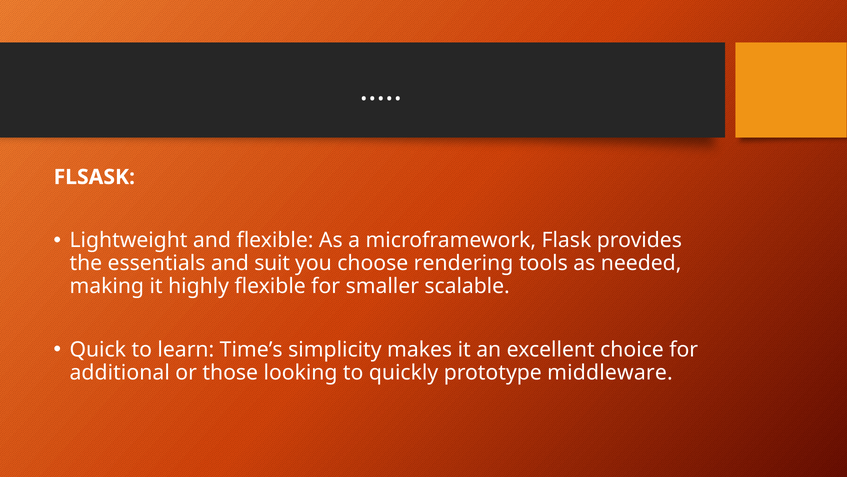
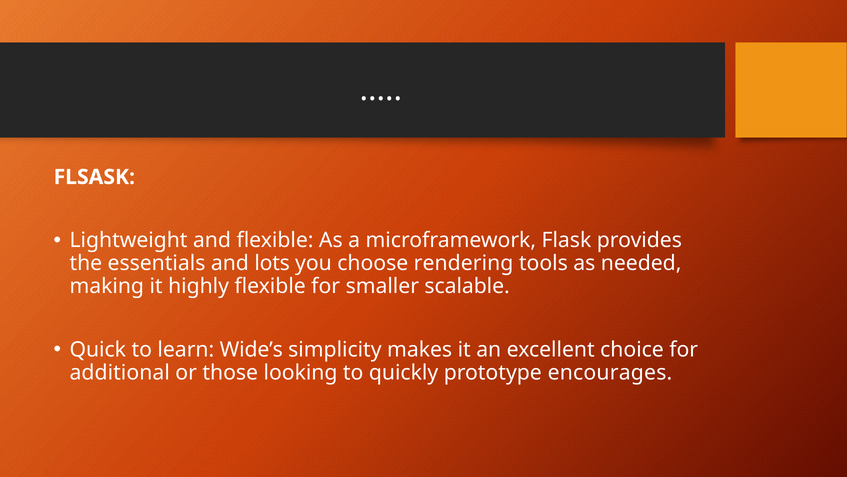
suit: suit -> lots (272, 263)
Time’s: Time’s -> Wide’s (251, 349)
middleware: middleware -> encourages (610, 372)
